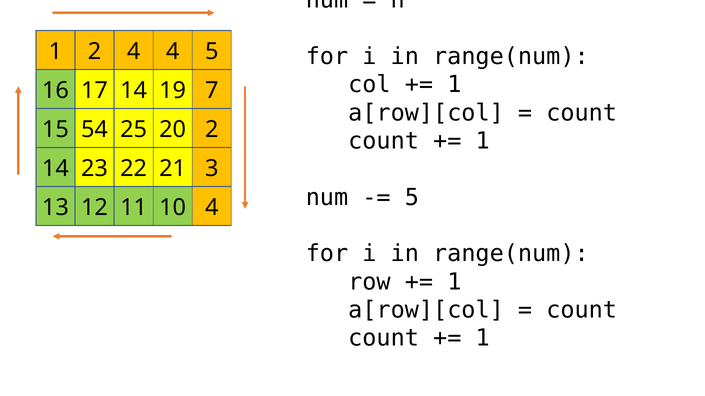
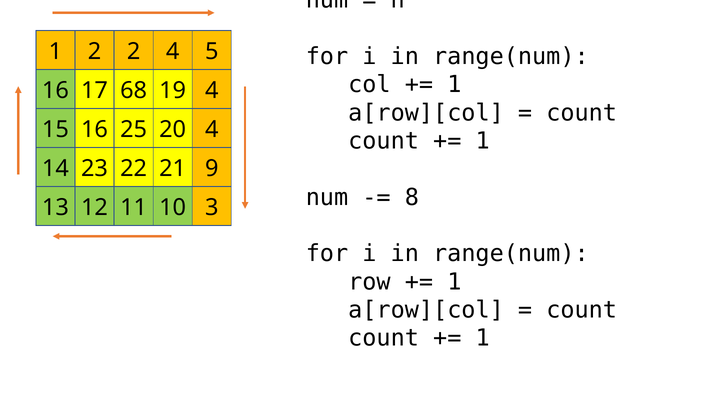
2 4: 4 -> 2 (134, 52)
17 14: 14 -> 68 (134, 91)
19 7: 7 -> 4 (212, 91)
15 54: 54 -> 16 (94, 130)
20 2: 2 -> 4 (212, 130)
3: 3 -> 9 (212, 169)
5: 5 -> 8 (412, 198)
10 4: 4 -> 3 (212, 208)
